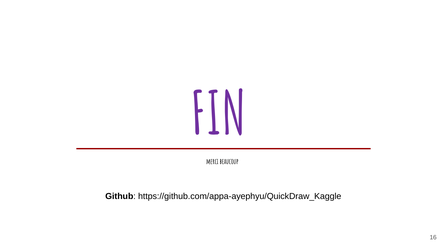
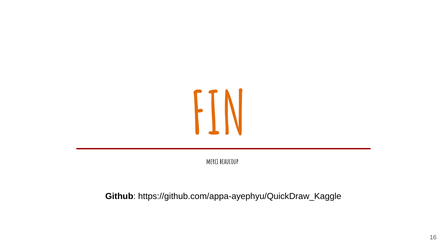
FIN colour: purple -> orange (218, 115)
